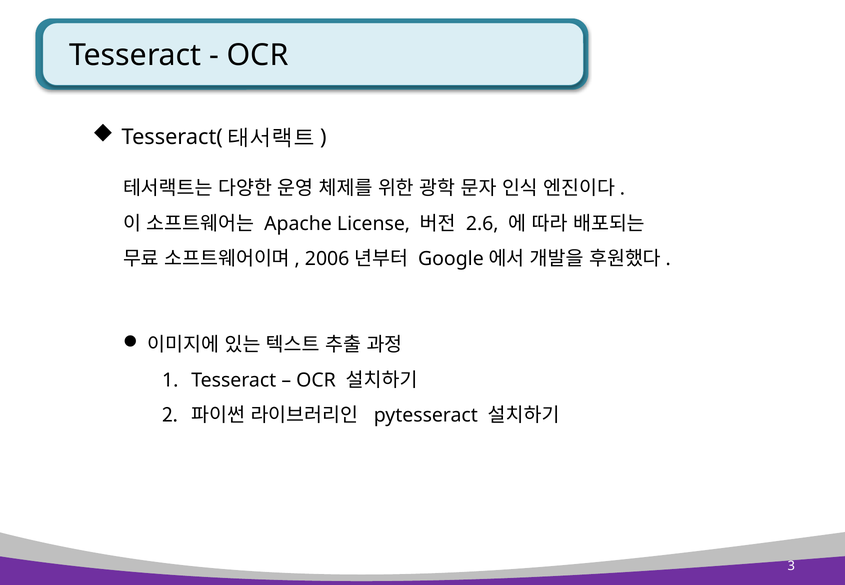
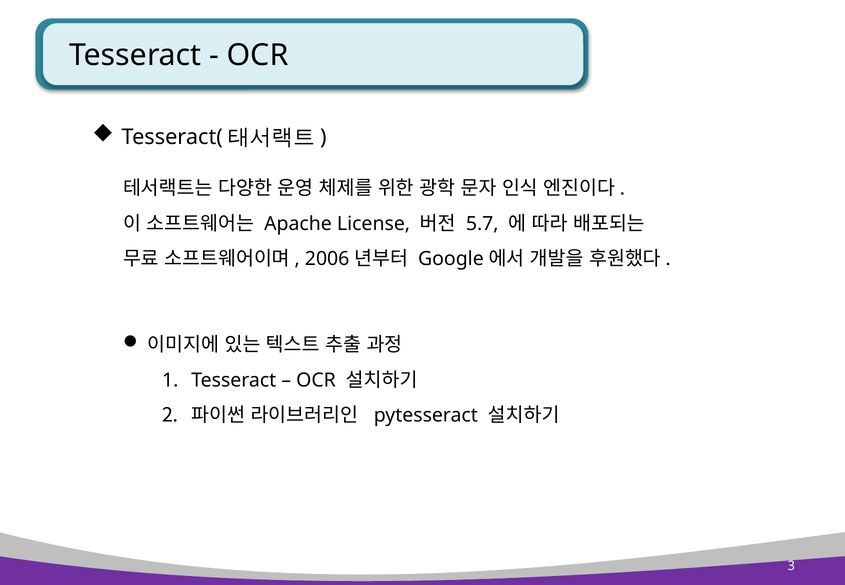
2.6: 2.6 -> 5.7 (482, 224)
